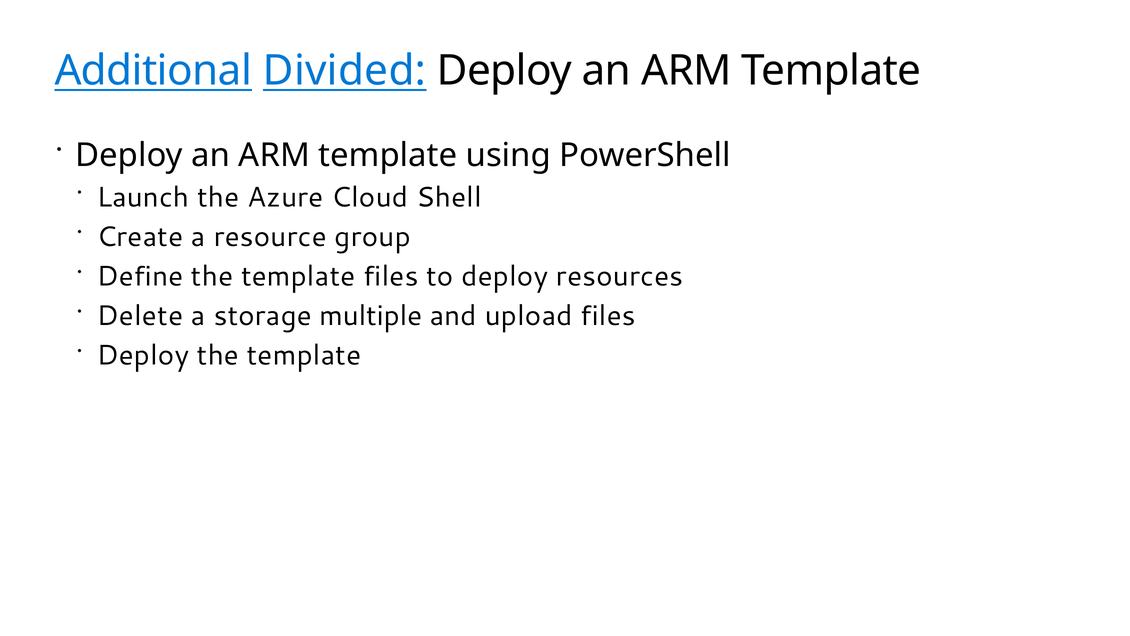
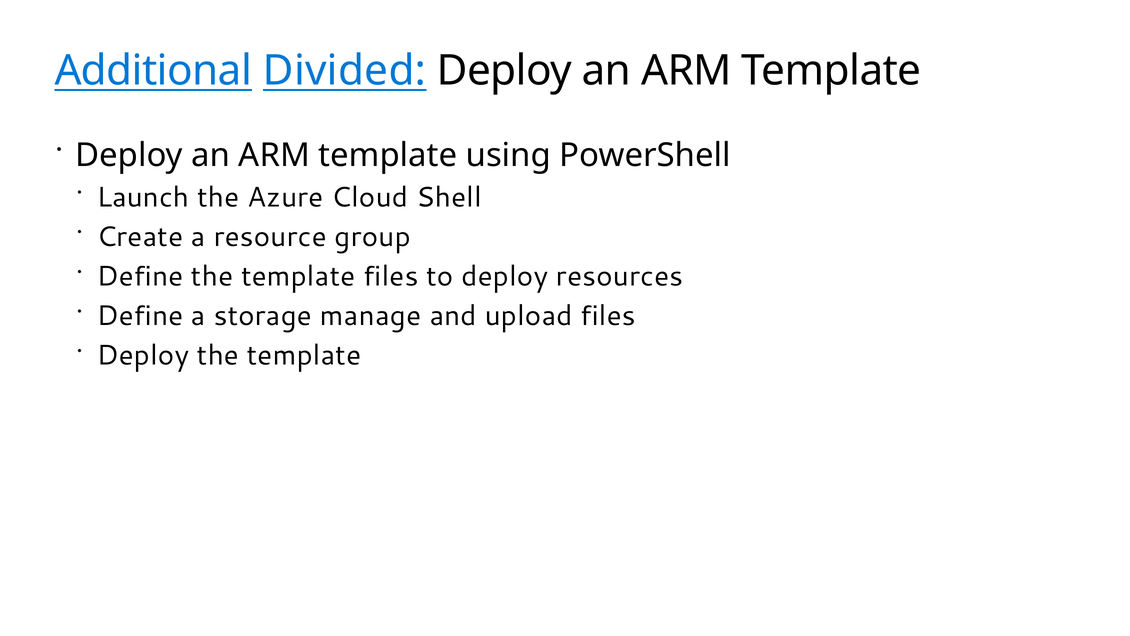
Delete: Delete -> Define (140, 316)
multiple: multiple -> manage (371, 316)
